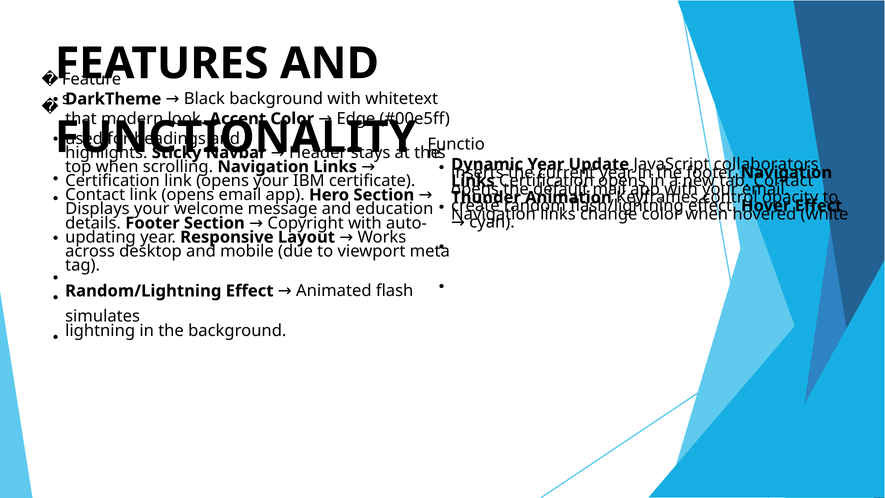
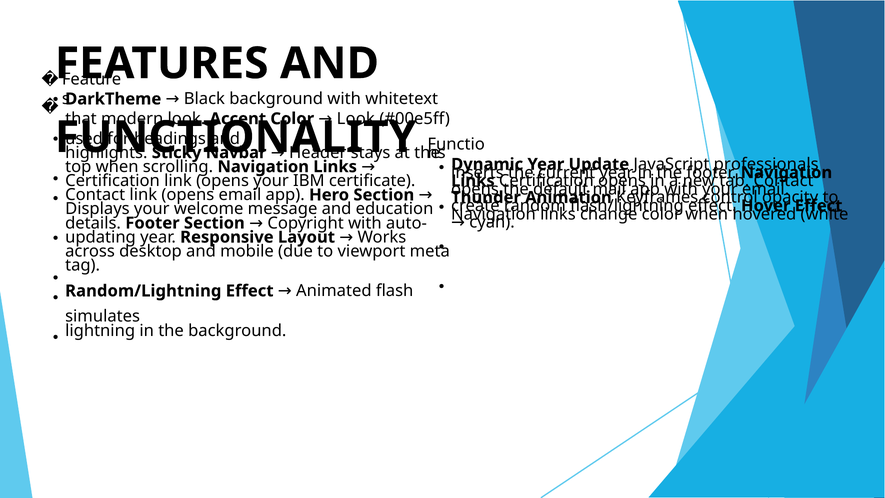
Color Edge: Edge -> Look (356, 119)
collaborators: collaborators -> professionals (766, 164)
